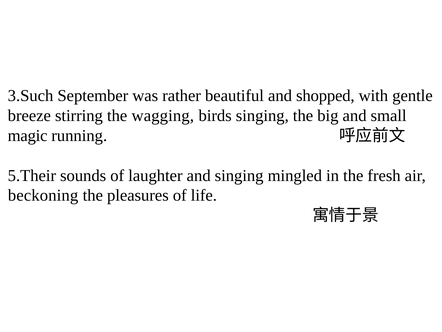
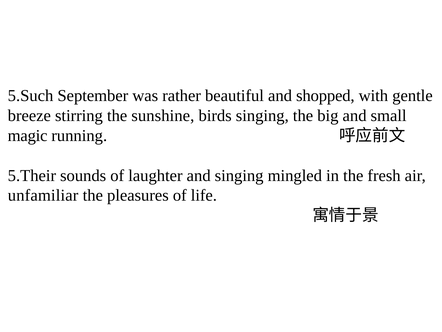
3.Such: 3.Such -> 5.Such (31, 96)
wagging: wagging -> sunshine (163, 116)
beckoning: beckoning -> unfamiliar (43, 195)
